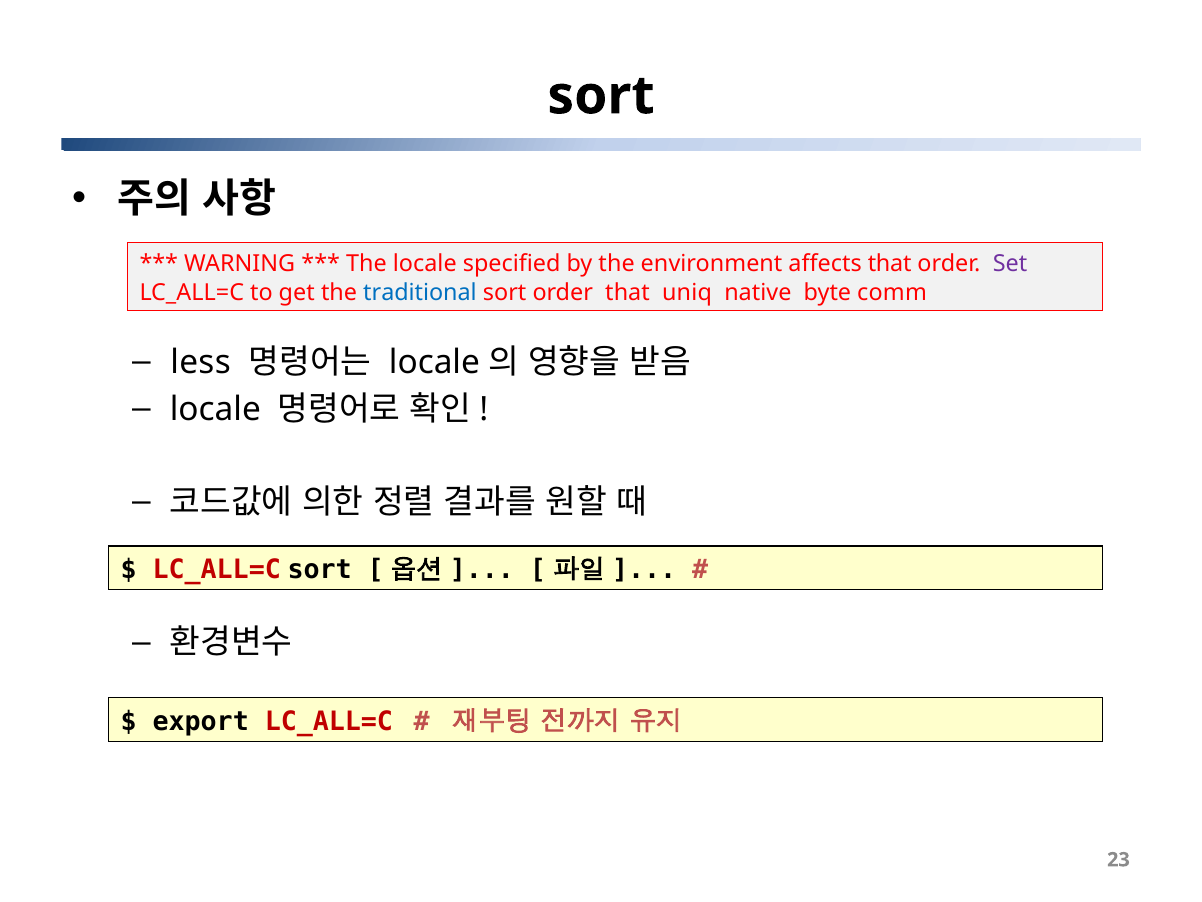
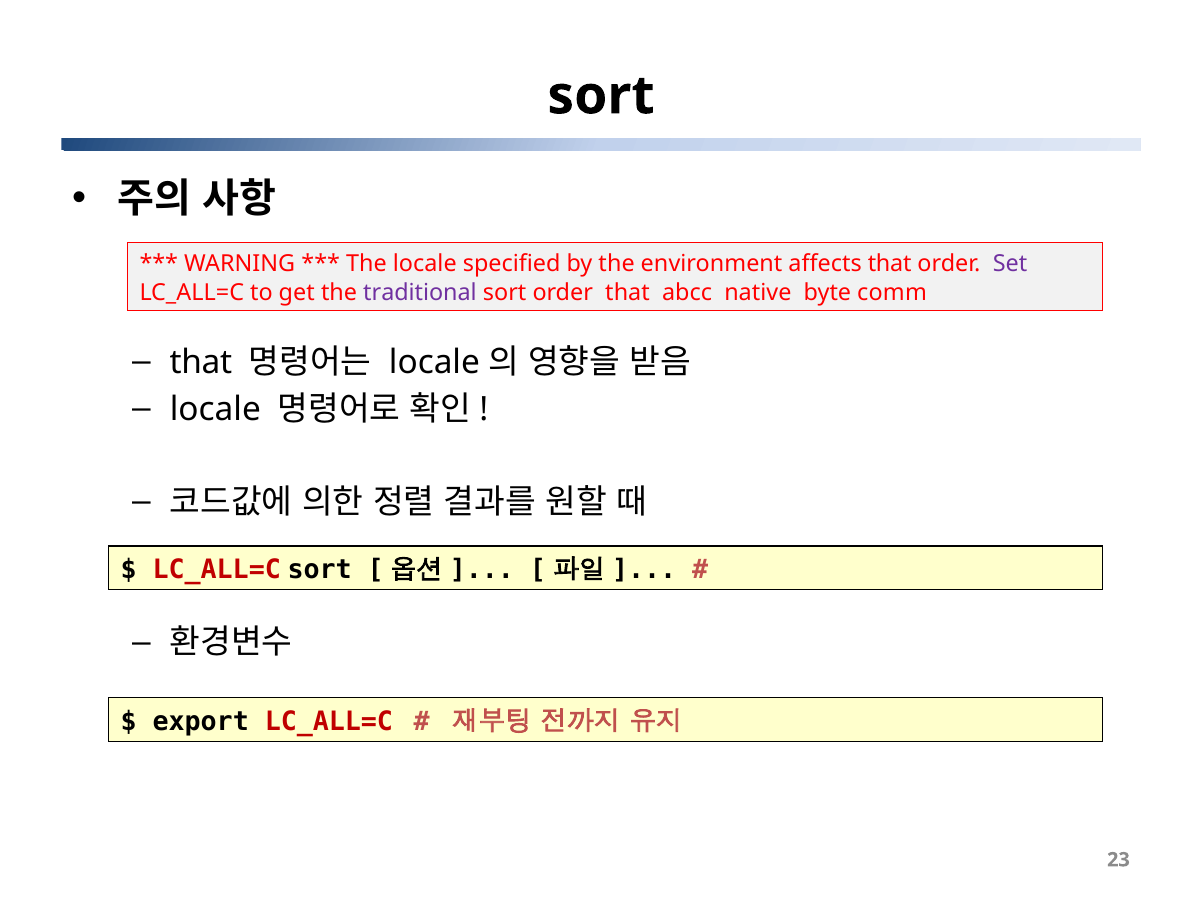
traditional colour: blue -> purple (420, 292)
uniq: uniq -> abcc (687, 292)
less: less -> that (201, 362)
